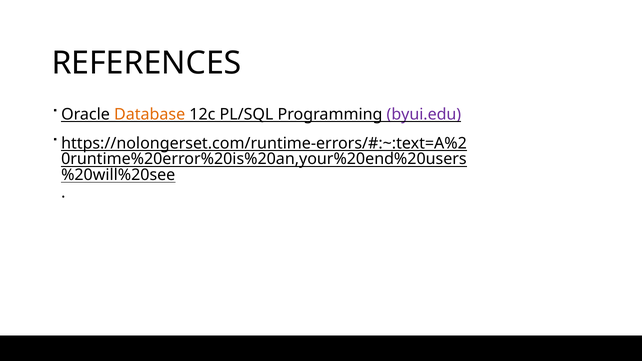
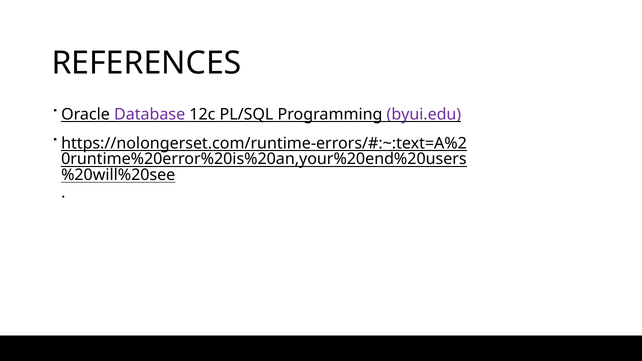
Database colour: orange -> purple (150, 114)
